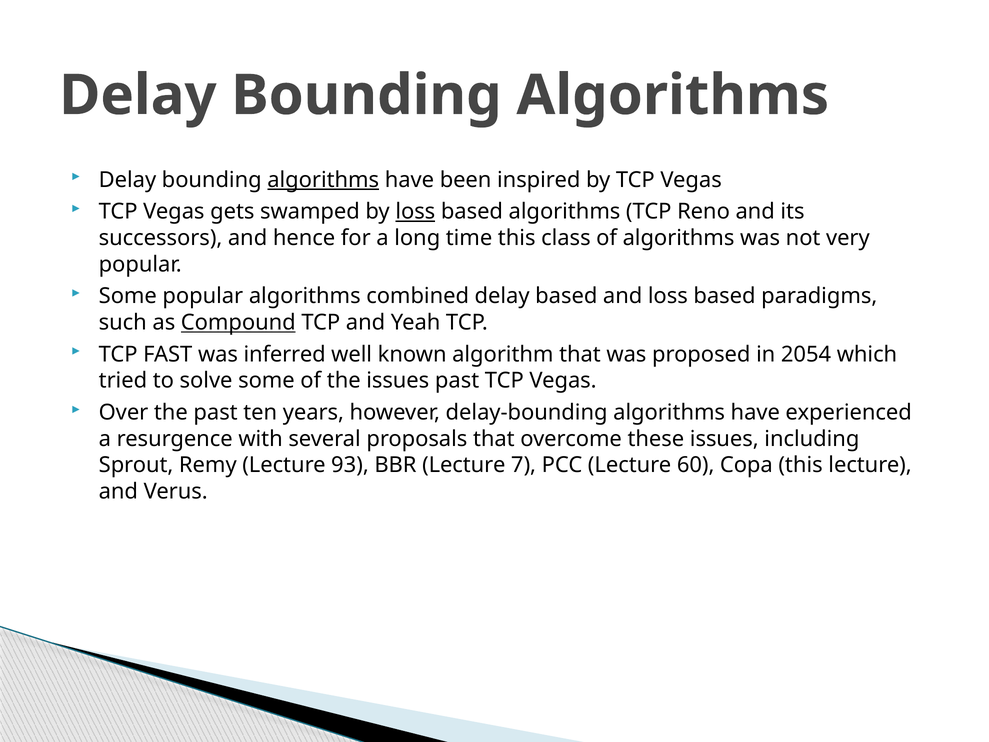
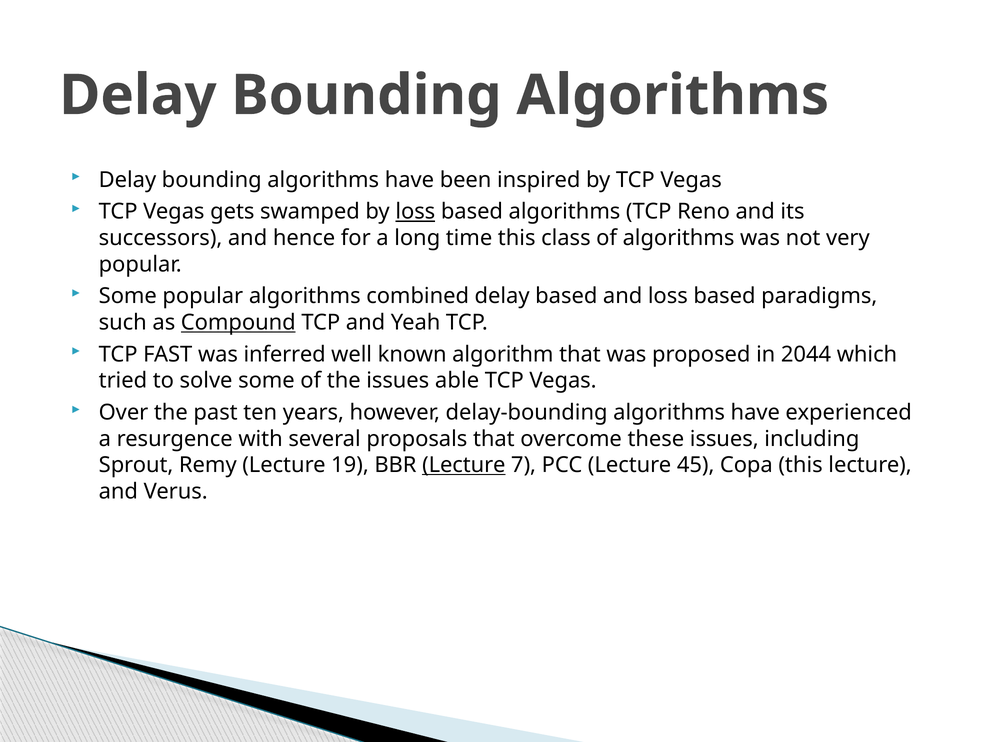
algorithms underline: present -> none (323, 180)
2054: 2054 -> 2044 (806, 354)
issues past: past -> able (457, 380)
93: 93 -> 19 (350, 465)
Lecture underline: none -> present (464, 465)
60: 60 -> 45 (696, 465)
